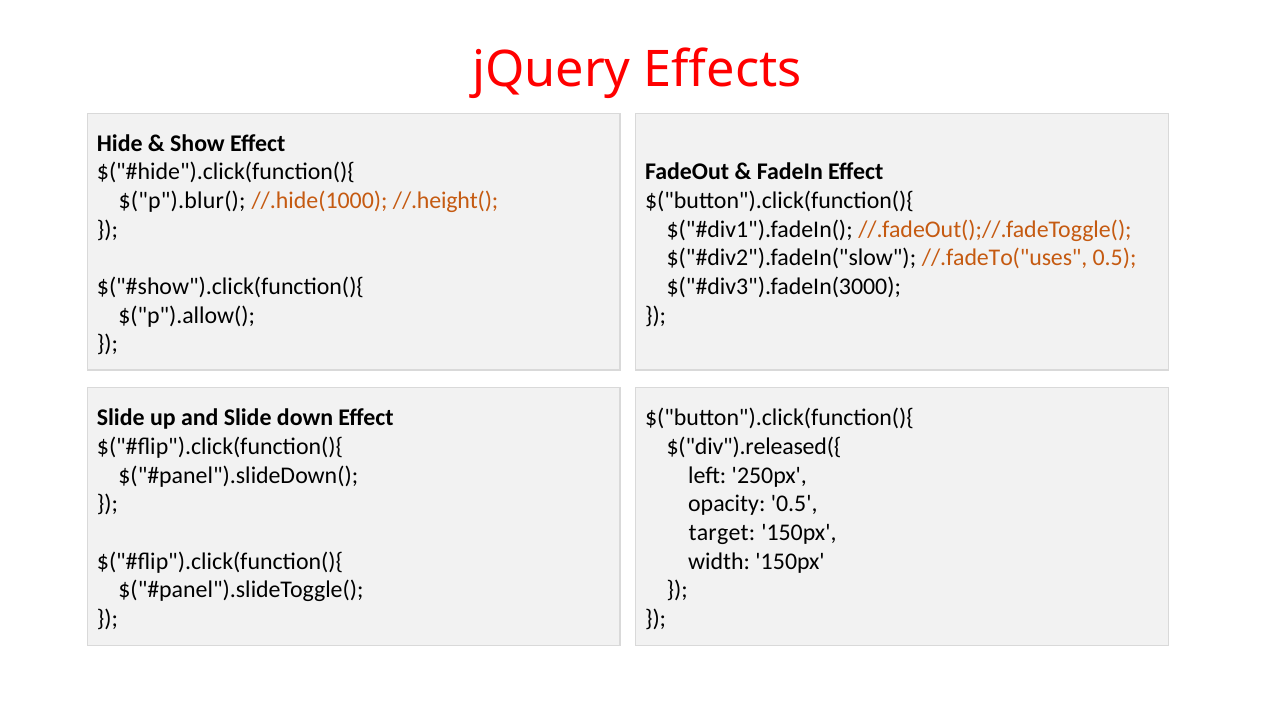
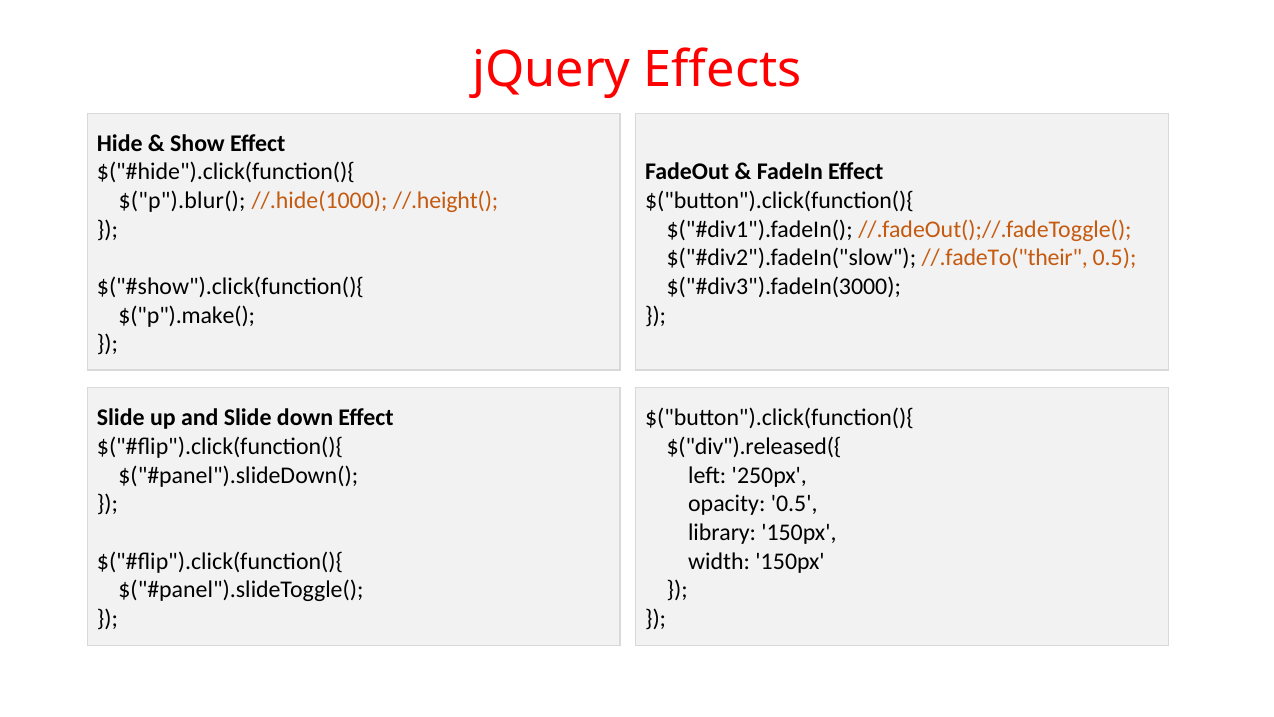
//.fadeTo("uses: //.fadeTo("uses -> //.fadeTo("their (1005, 258)
$("p").allow(: $("p").allow( -> $("p").make( (187, 315)
target: target -> library (722, 532)
